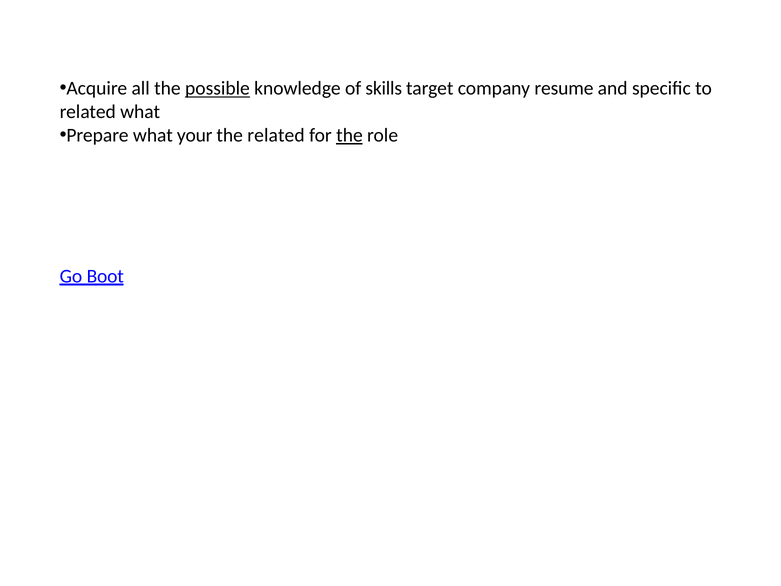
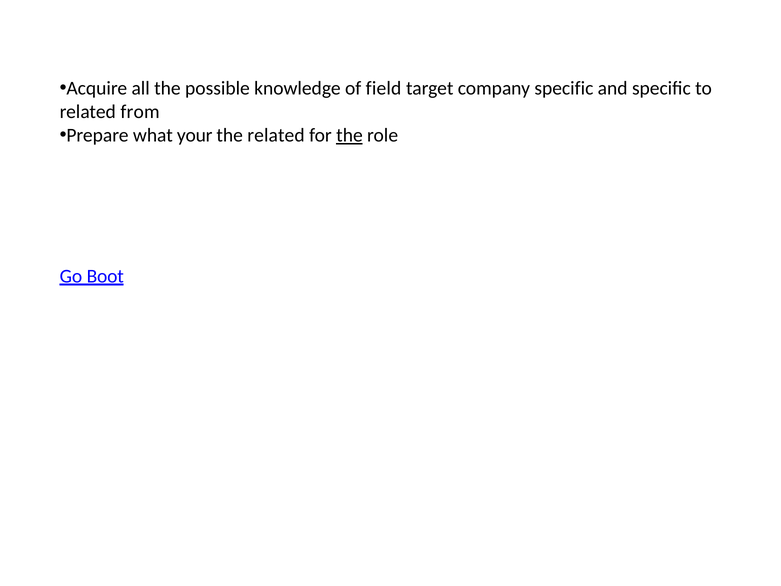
possible underline: present -> none (217, 89)
skills: skills -> field (384, 89)
company resume: resume -> specific (564, 89)
related what: what -> from (140, 112)
